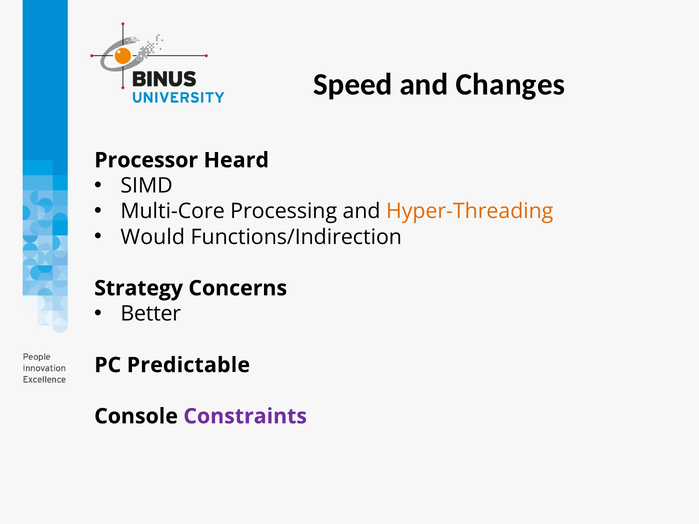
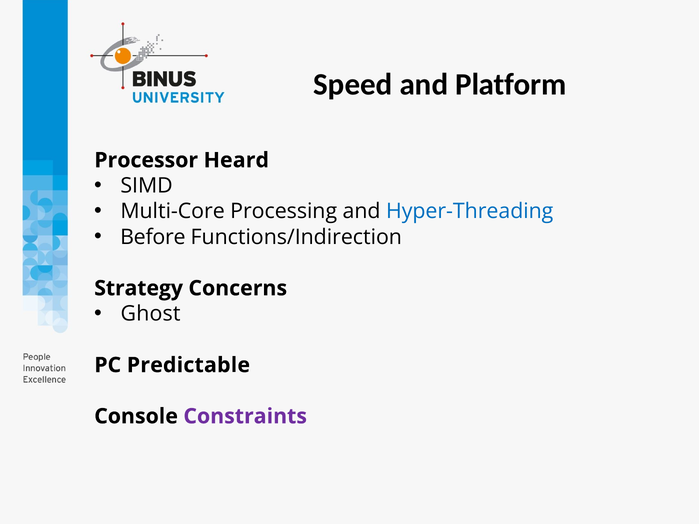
Changes: Changes -> Platform (511, 84)
Hyper-Threading colour: orange -> blue (470, 212)
Would: Would -> Before (153, 237)
Better: Better -> Ghost (151, 314)
